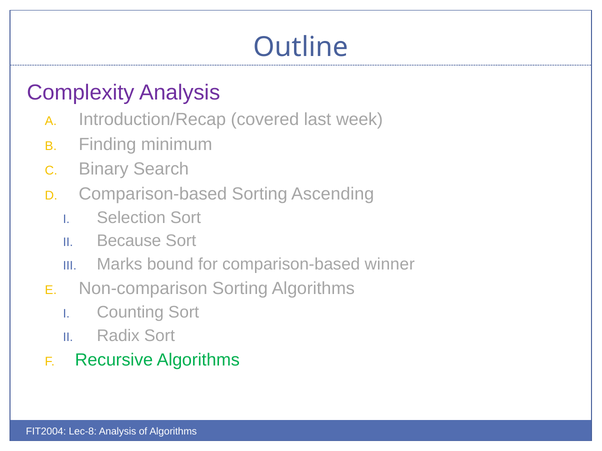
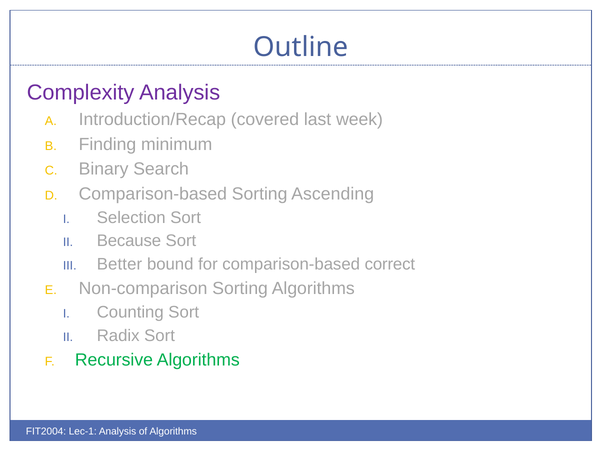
Marks: Marks -> Better (119, 265)
winner: winner -> correct (390, 265)
Lec-8: Lec-8 -> Lec-1 (83, 432)
